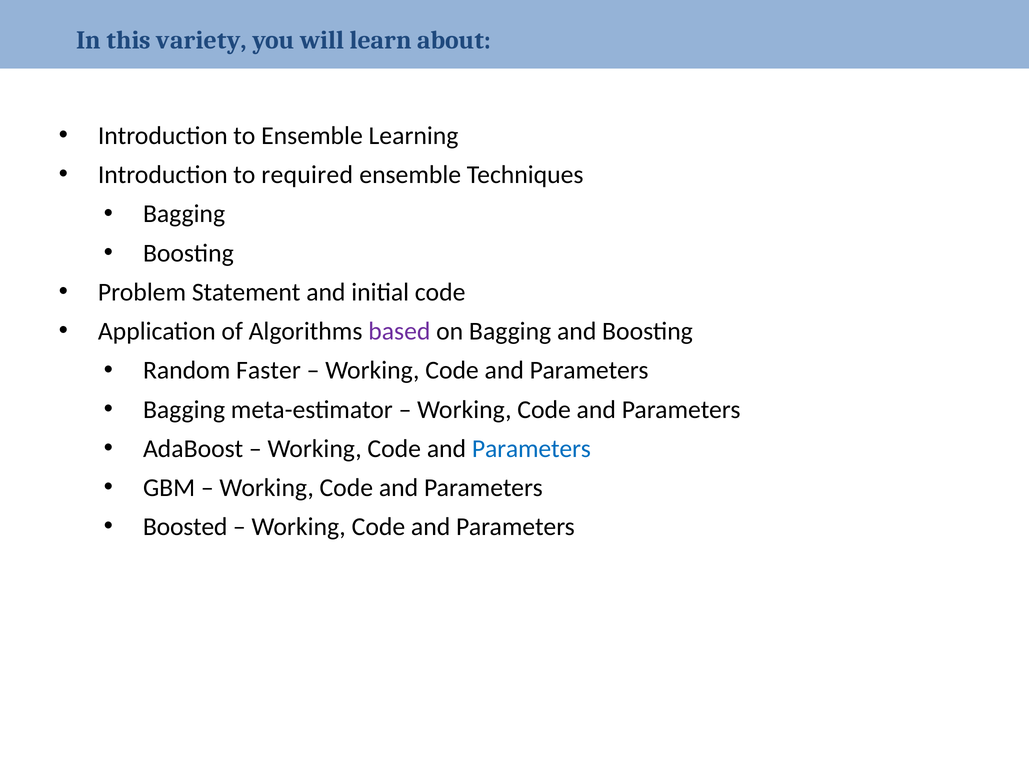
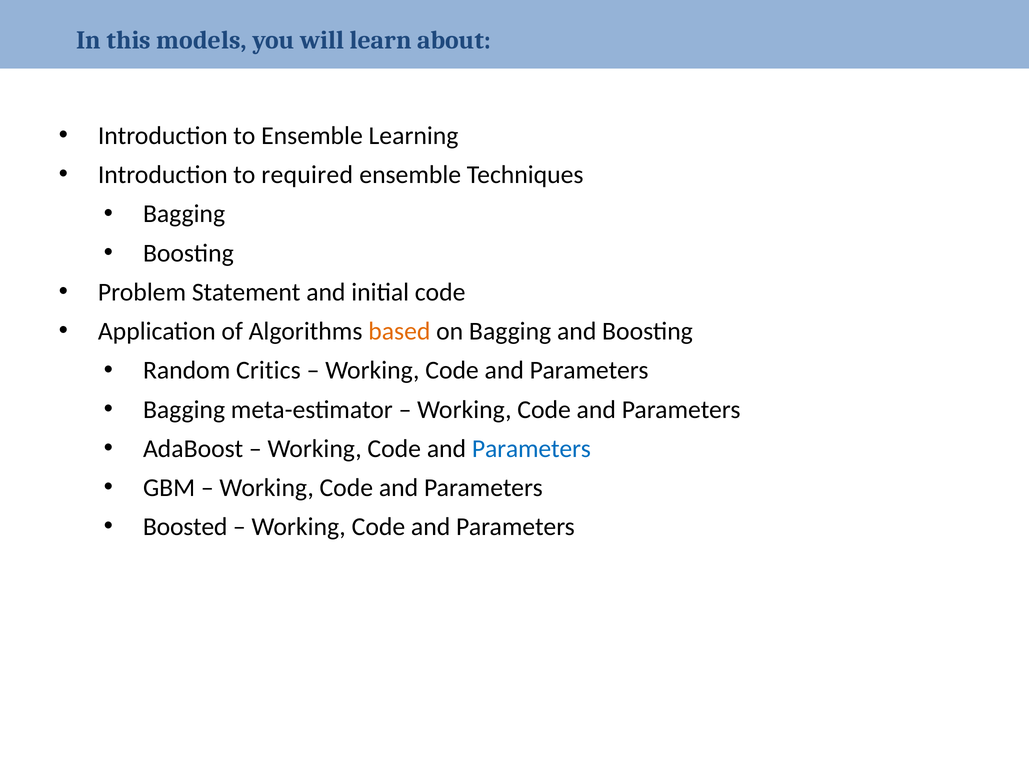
variety: variety -> models (202, 40)
based colour: purple -> orange (399, 331)
Faster: Faster -> Critics (268, 370)
